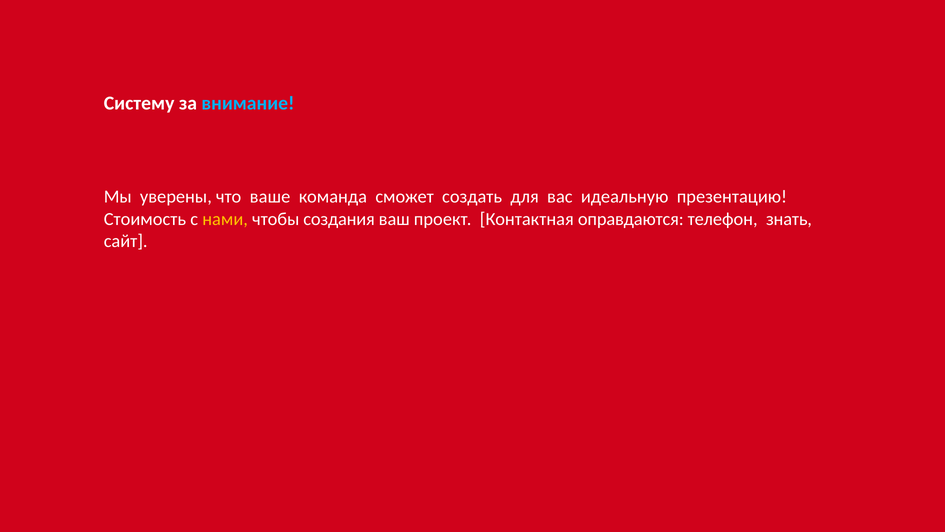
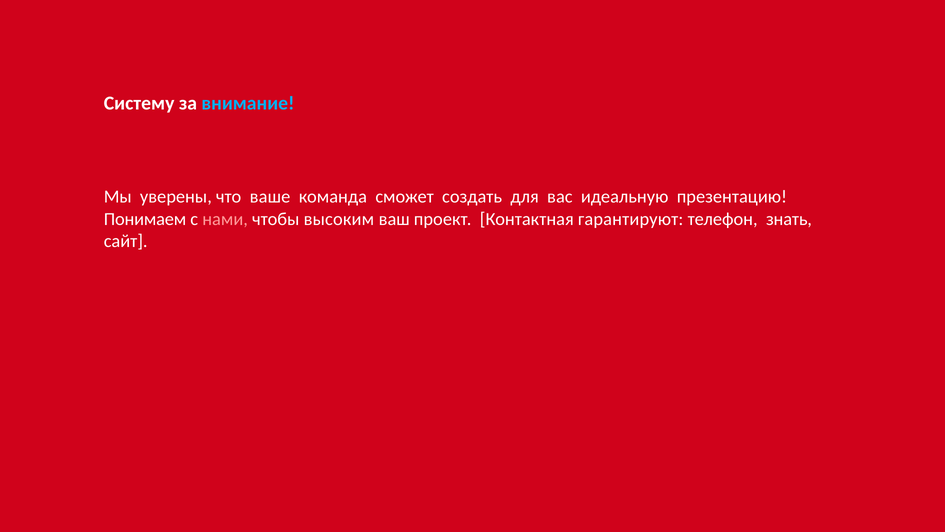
Стоимость: Стоимость -> Понимаем (145, 219)
нами colour: yellow -> pink (225, 219)
создания: создания -> высоким (339, 219)
оправдаются: оправдаются -> гарантируют (631, 219)
